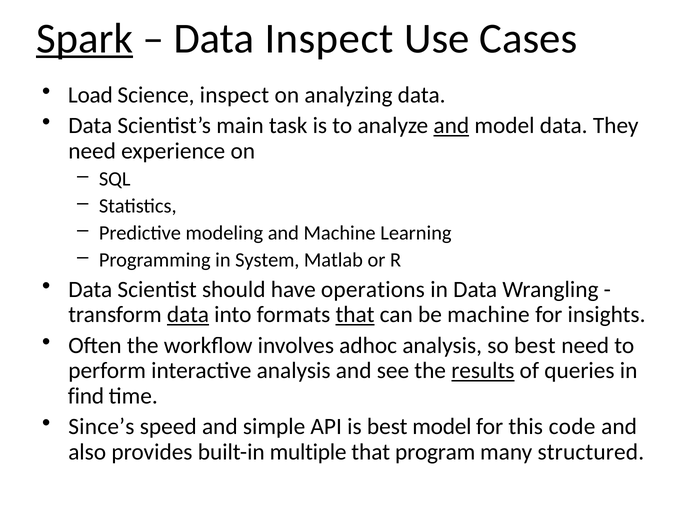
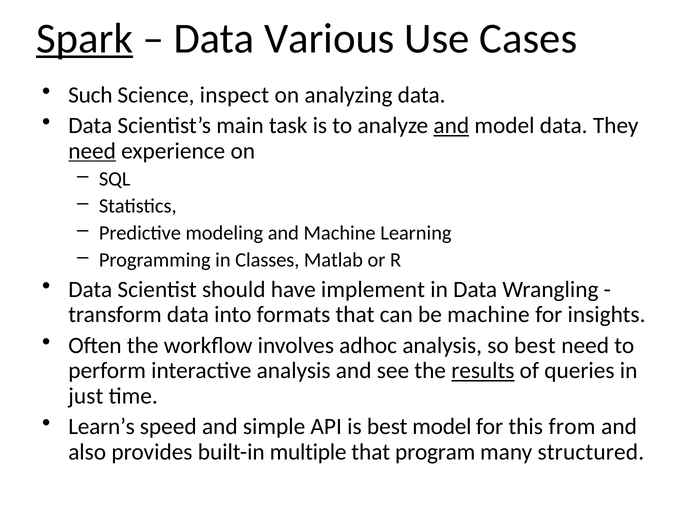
Data Inspect: Inspect -> Various (329, 38)
Load: Load -> Such (90, 95)
need underline: none -> present (92, 151)
System: System -> Classes (267, 260)
operations: operations -> implement (373, 290)
data underline: present -> none (188, 315)
that underline: present -> none (355, 315)
find: find -> just (86, 396)
Since’s: Since’s -> Learn’s (102, 427)
code: code -> from (572, 427)
